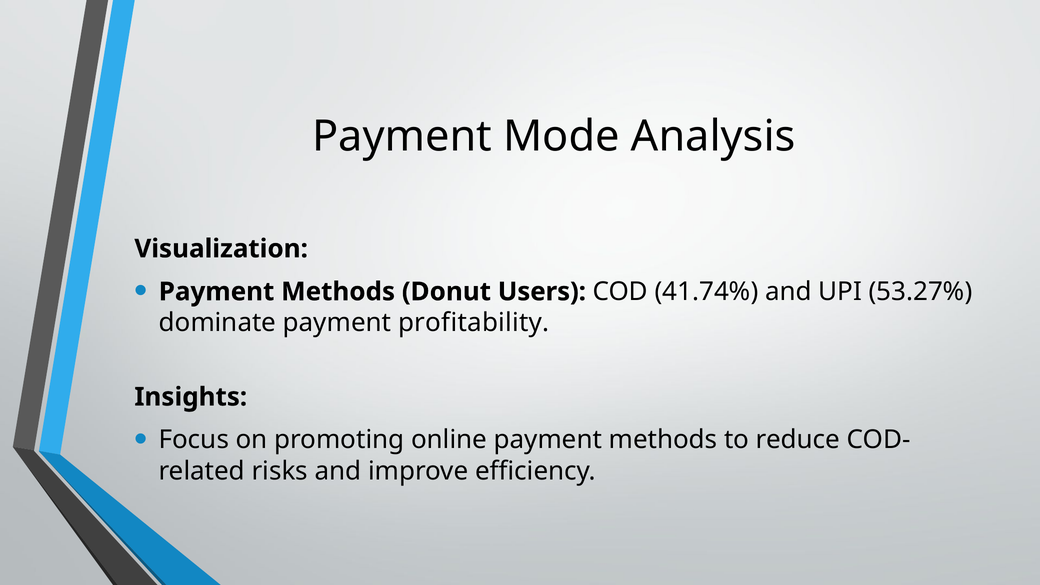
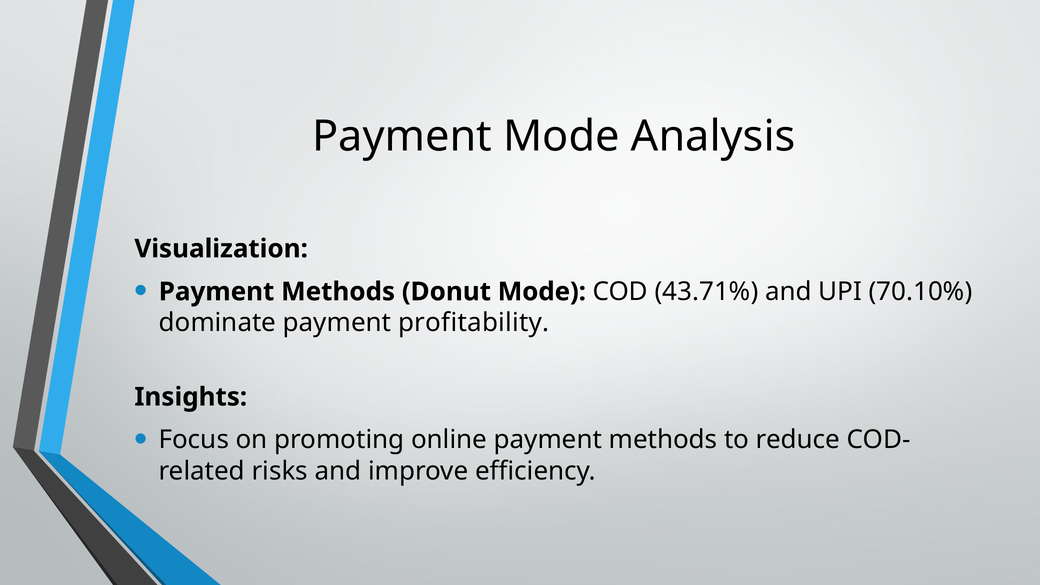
Donut Users: Users -> Mode (542, 292)
41.74%: 41.74% -> 43.71% (706, 292)
53.27%: 53.27% -> 70.10% (921, 292)
